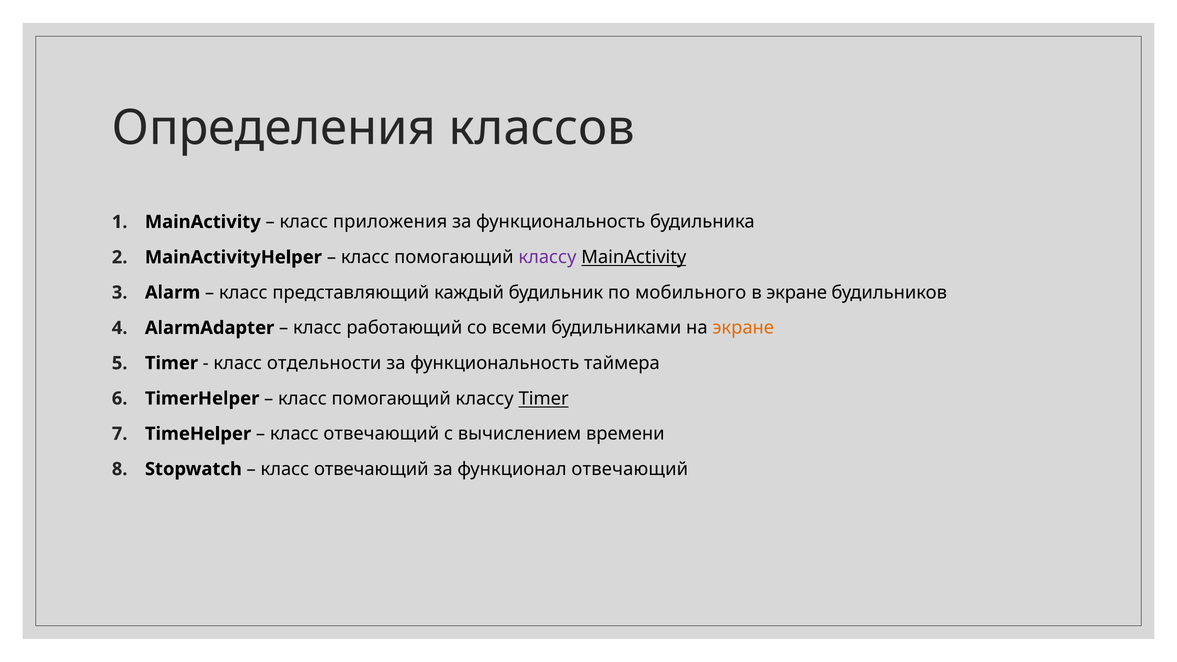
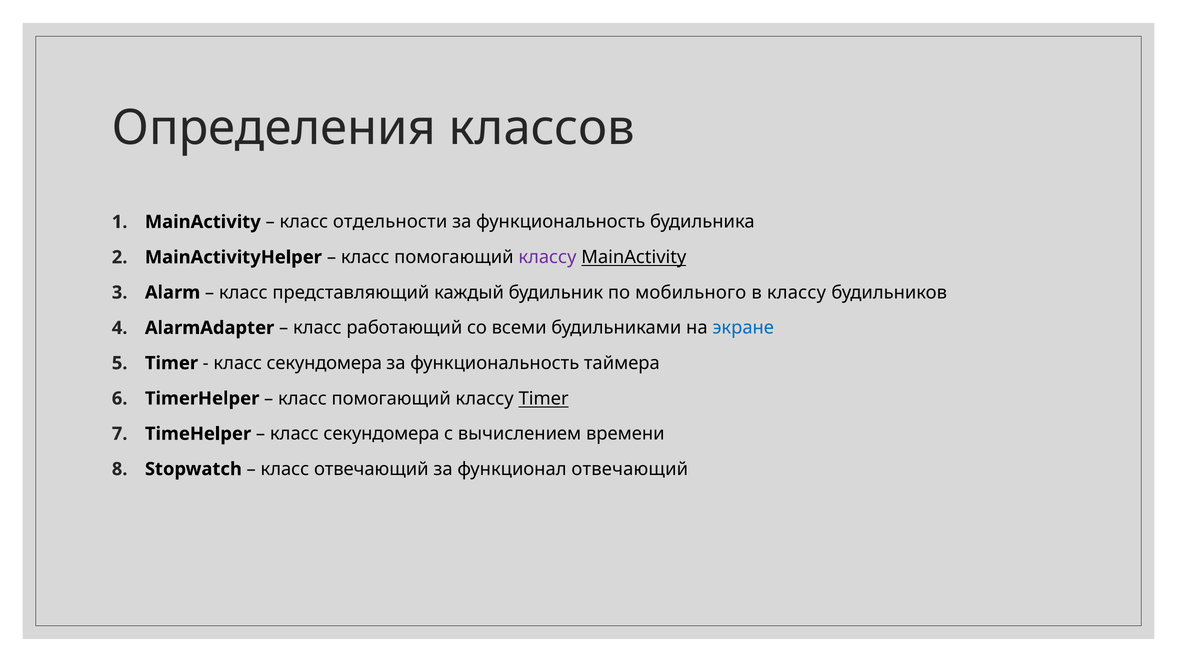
приложения: приложения -> отдельности (390, 222)
в экране: экране -> классу (797, 293)
экране colour: orange -> blue (743, 328)
отдельности: отдельности -> секундомера (324, 363)
отвечающий: отвечающий -> секундомера (381, 434)
